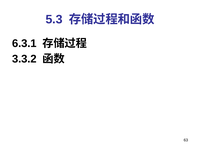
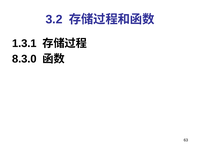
5.3: 5.3 -> 3.2 (54, 19)
6.3.1: 6.3.1 -> 1.3.1 (24, 43)
3.3.2: 3.3.2 -> 8.3.0 (24, 59)
